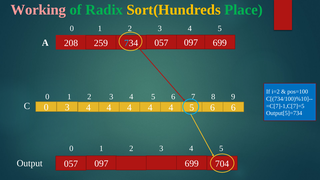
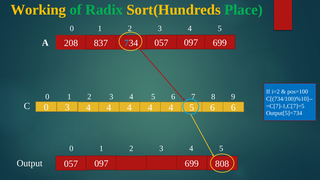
Working colour: pink -> yellow (38, 10)
259: 259 -> 837 (101, 43)
704: 704 -> 808 (222, 164)
